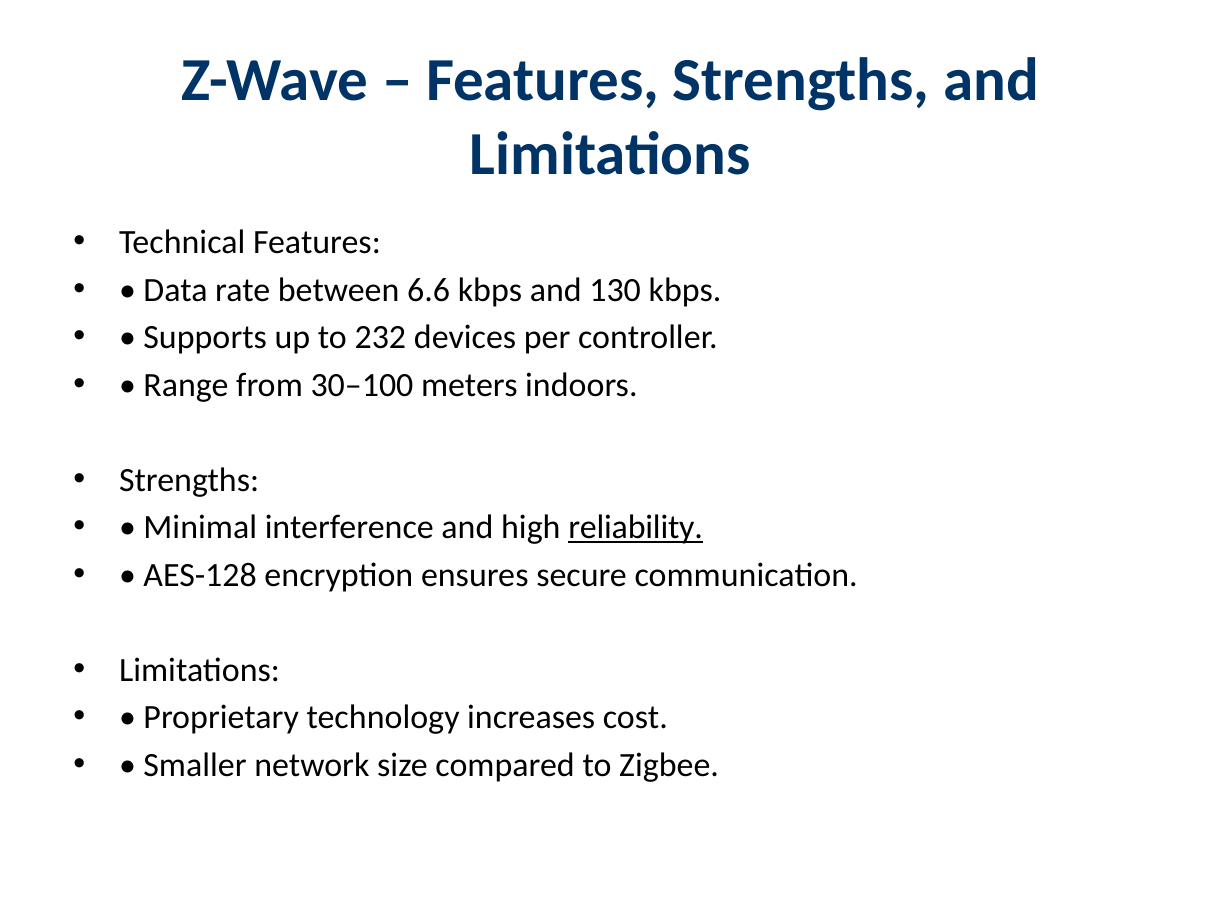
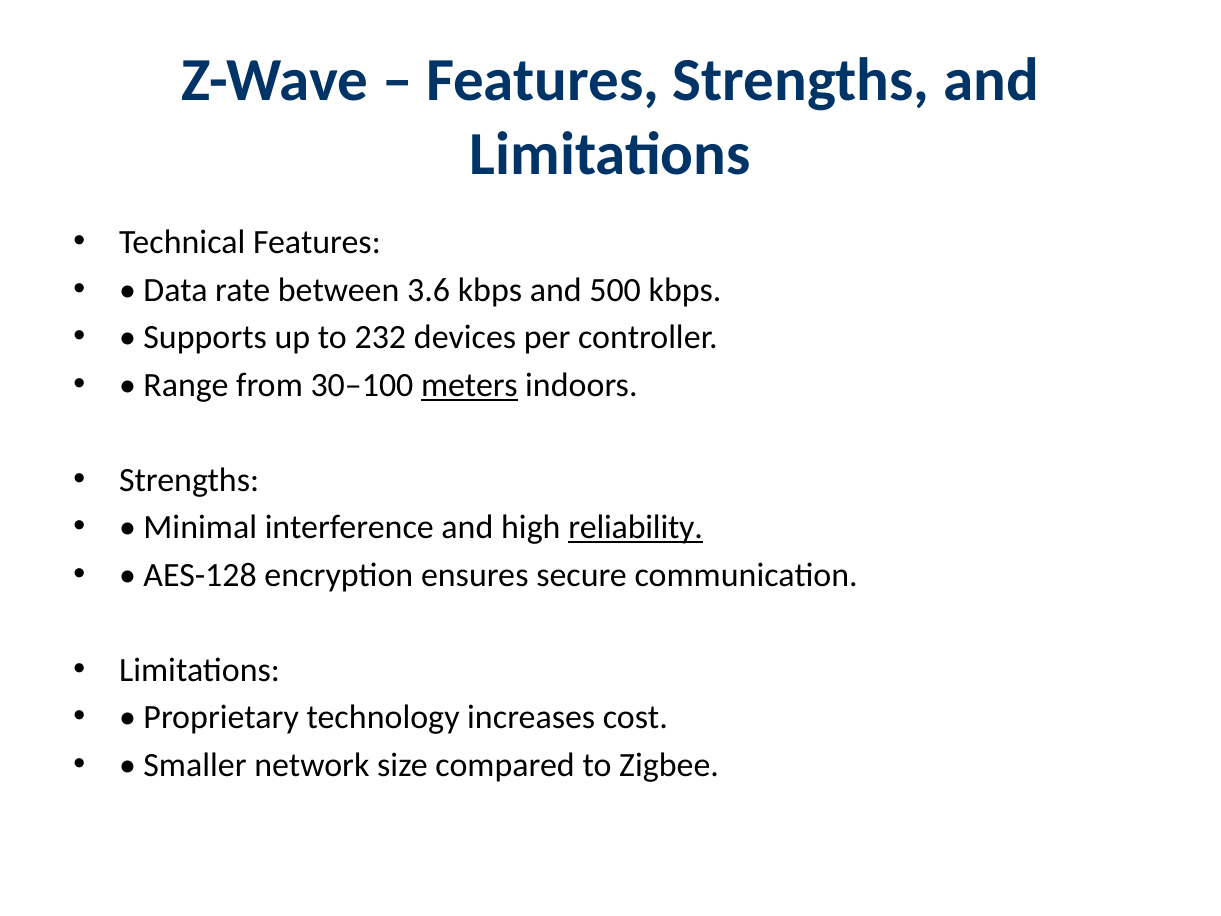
6.6: 6.6 -> 3.6 (429, 290)
130: 130 -> 500 (615, 290)
meters underline: none -> present (469, 385)
